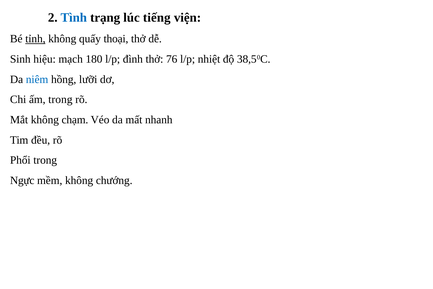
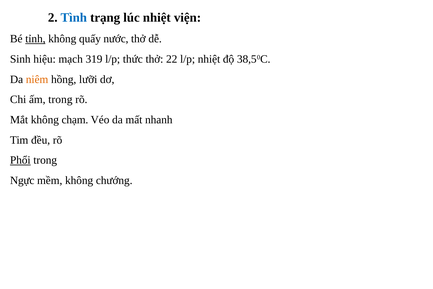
lúc tiếng: tiếng -> nhiệt (157, 18)
thoại: thoại -> nước (116, 39)
180: 180 -> 319 (94, 59)
đình: đình -> thức (133, 59)
76: 76 -> 22 (172, 59)
niêm colour: blue -> orange (37, 79)
Phổi underline: none -> present (20, 160)
